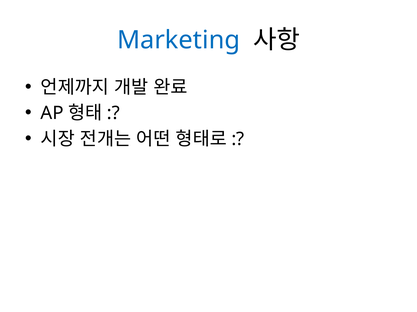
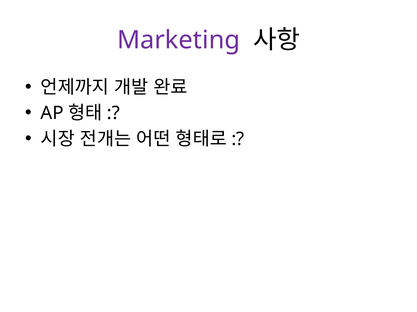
Marketing colour: blue -> purple (179, 40)
